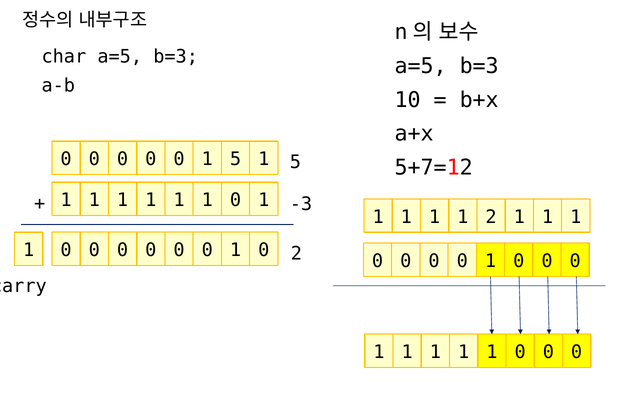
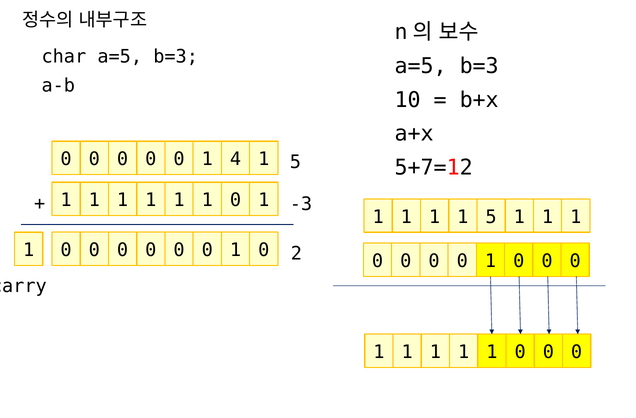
0 1 5: 5 -> 4 (236, 159)
1 1 2: 2 -> 5 (491, 217)
